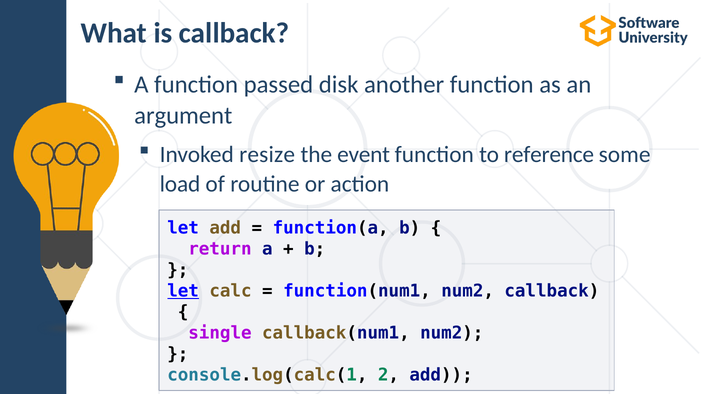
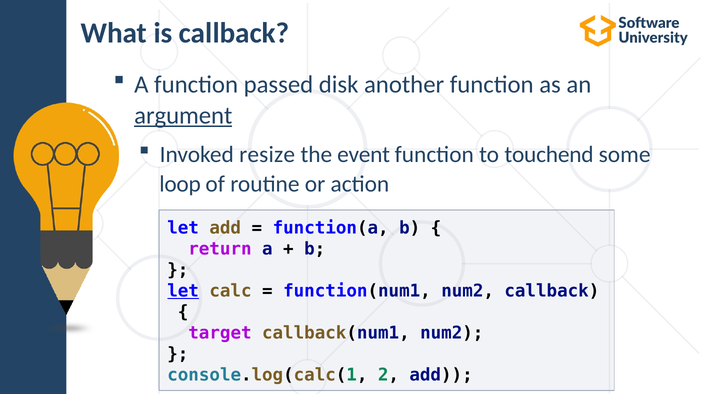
argument underline: none -> present (183, 116)
reference: reference -> touchend (549, 155)
load: load -> loop (180, 184)
single: single -> target (220, 333)
